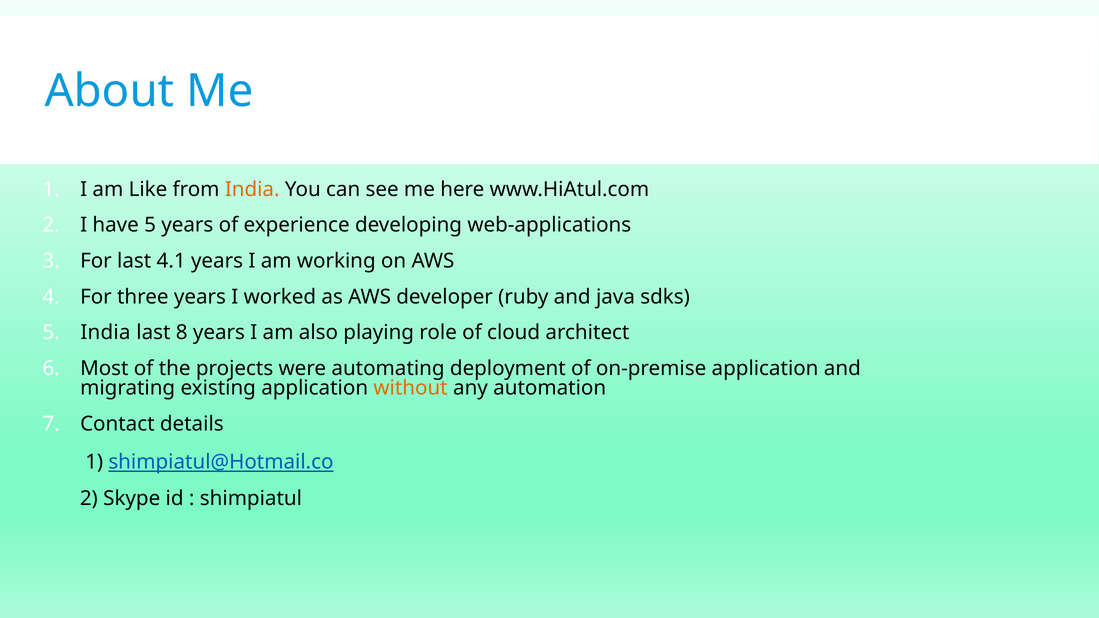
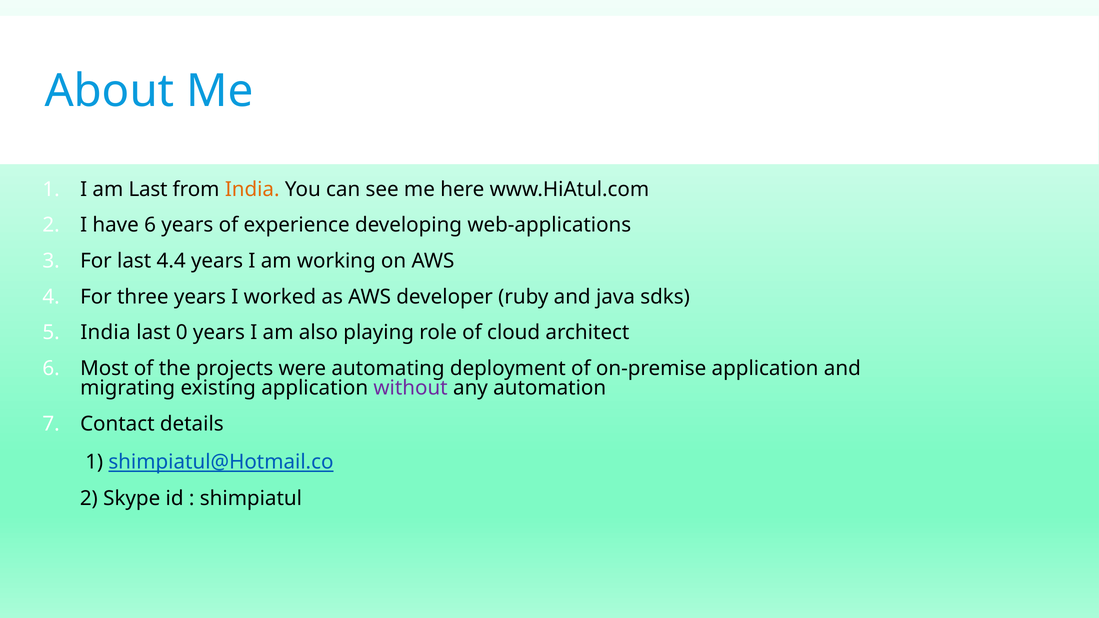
am Like: Like -> Last (148, 189)
have 5: 5 -> 6 (150, 225)
4.1: 4.1 -> 4.4 (171, 261)
8: 8 -> 0 (182, 333)
without colour: orange -> purple (411, 388)
